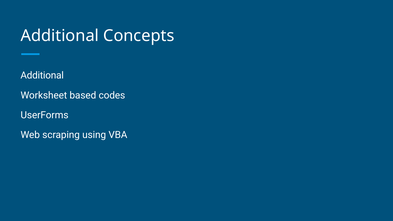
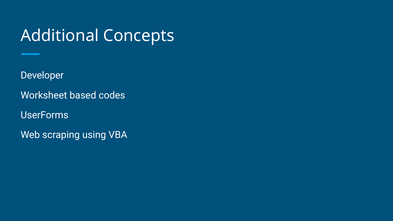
Additional: Additional -> Developer (42, 76)
